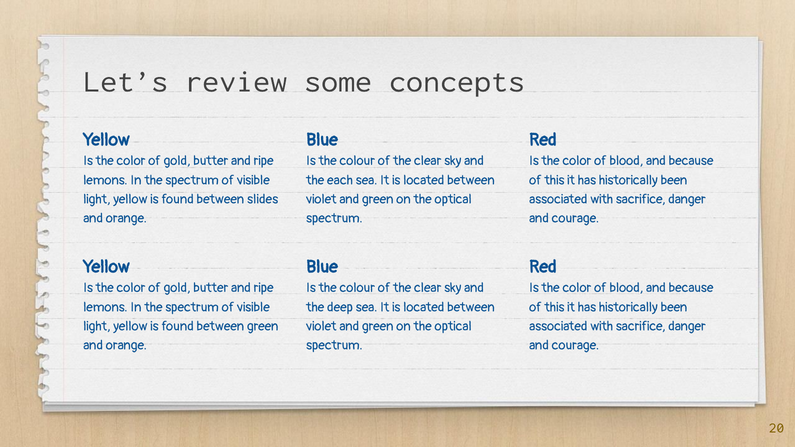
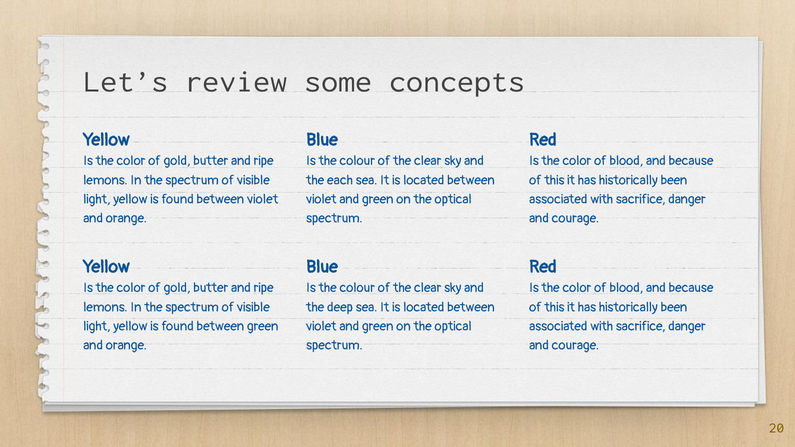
found between slides: slides -> violet (263, 199)
